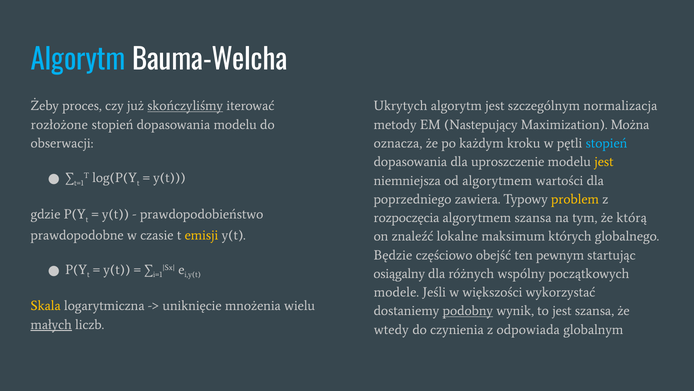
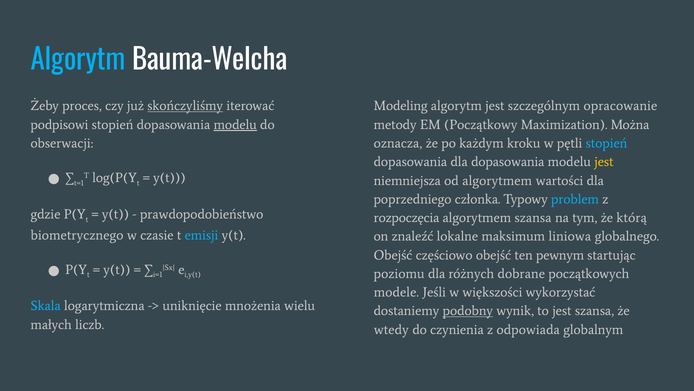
Ukrytych: Ukrytych -> Modeling (401, 106)
normalizacja: normalizacja -> opracowanie (620, 106)
rozłożone: rozłożone -> podpisowi (59, 124)
modelu underline: none -> present (235, 124)
Nastepujący: Nastepujący -> Początkowy (481, 124)
dla uproszczenie: uproszczenie -> dopasowania (508, 162)
zawiera: zawiera -> członka (478, 199)
problem colour: yellow -> light blue (575, 199)
prawdopodobne: prawdopodobne -> biometrycznego (77, 235)
emisji colour: yellow -> light blue (201, 235)
których: których -> liniowa (570, 236)
Będzie: Będzie -> Obejść (393, 255)
osiągalny: osiągalny -> poziomu (399, 273)
wspólny: wspólny -> dobrane (521, 273)
Skala colour: yellow -> light blue (46, 305)
małych underline: present -> none (51, 324)
